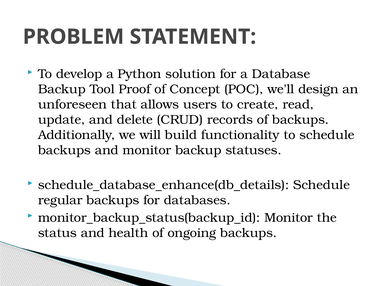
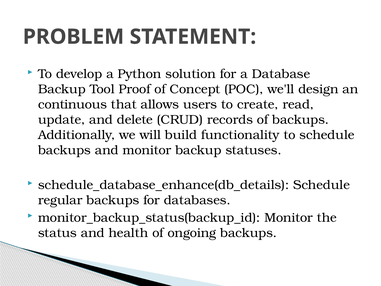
unforeseen: unforeseen -> continuous (73, 104)
